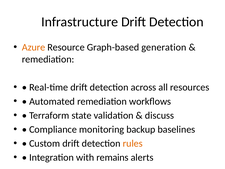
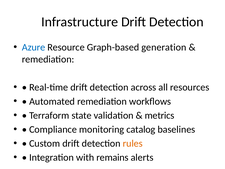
Azure colour: orange -> blue (34, 47)
discuss: discuss -> metrics (160, 115)
backup: backup -> catalog (141, 129)
